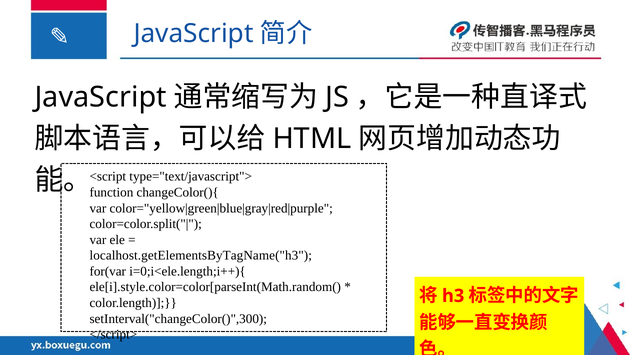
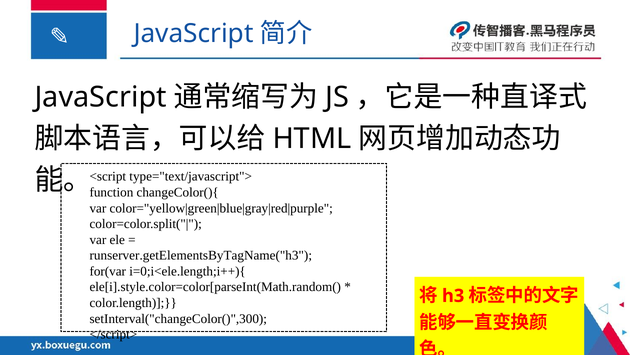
localhost.getElementsByTagName("h3: localhost.getElementsByTagName("h3 -> runserver.getElementsByTagName("h3 (201, 255)
